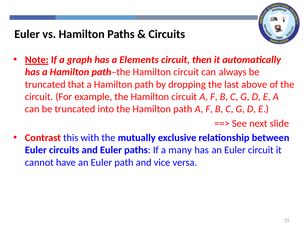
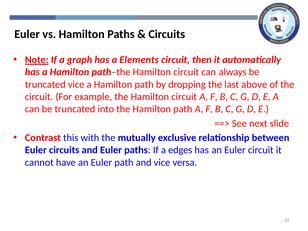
truncated that: that -> vice (76, 84)
many: many -> edges (180, 150)
